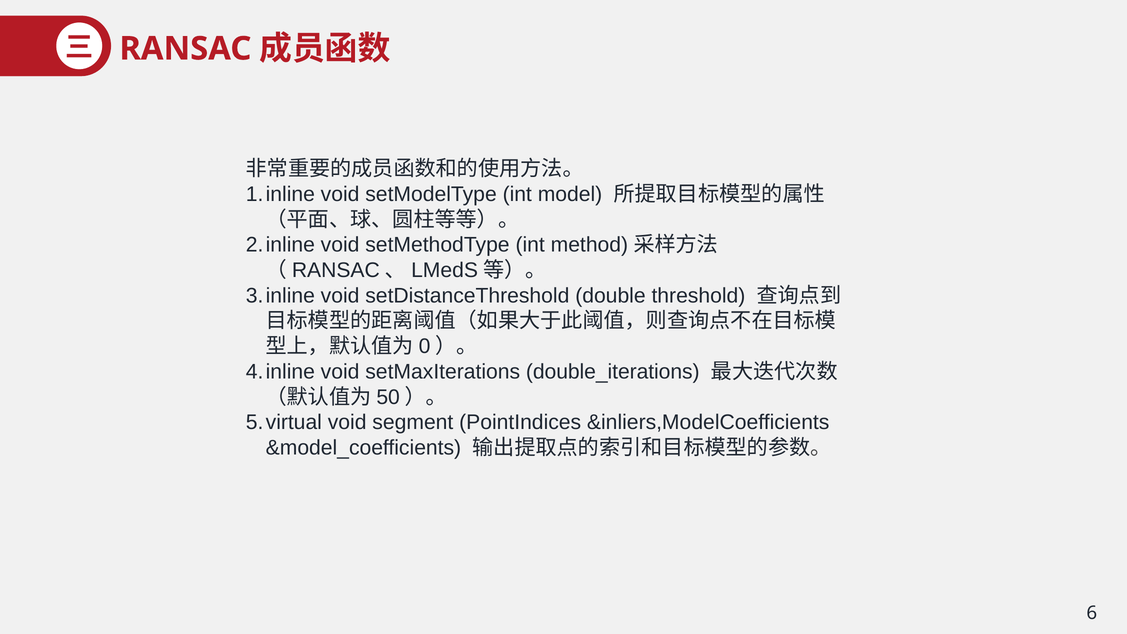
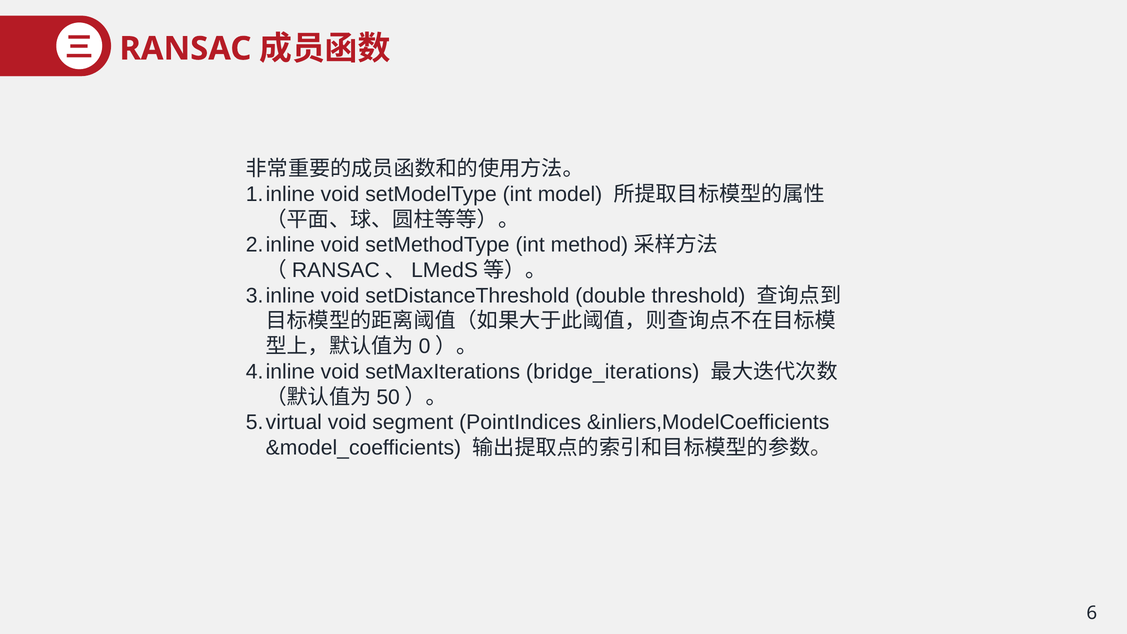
double_iterations: double_iterations -> bridge_iterations (613, 372)
